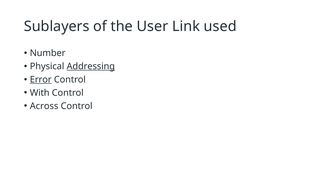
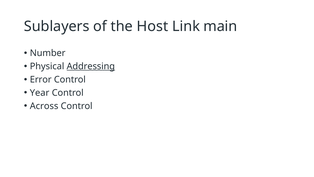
User: User -> Host (152, 26)
used: used -> main (220, 26)
Error underline: present -> none (41, 79)
With: With -> Year (40, 93)
